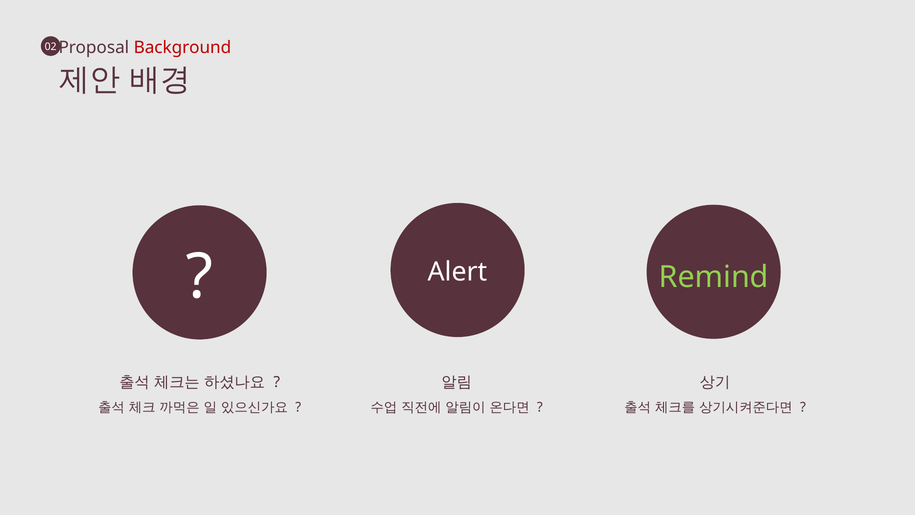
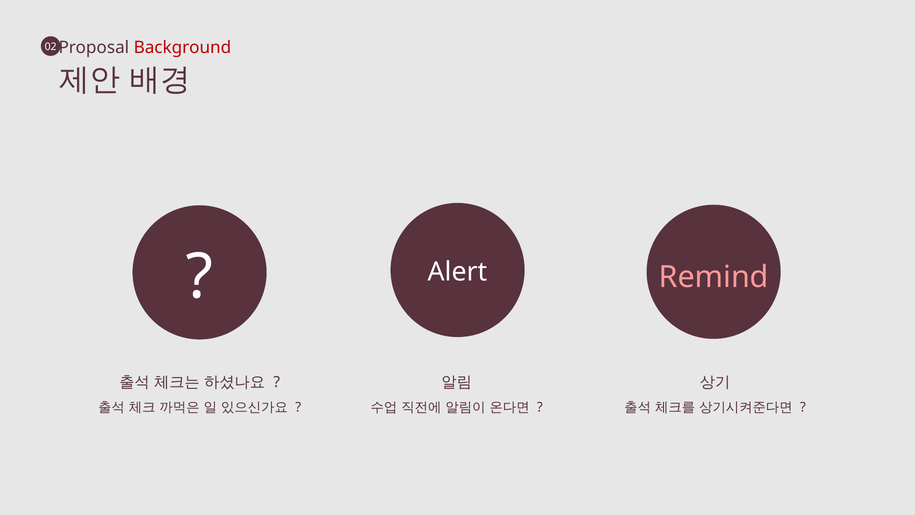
Remind colour: light green -> pink (714, 277)
